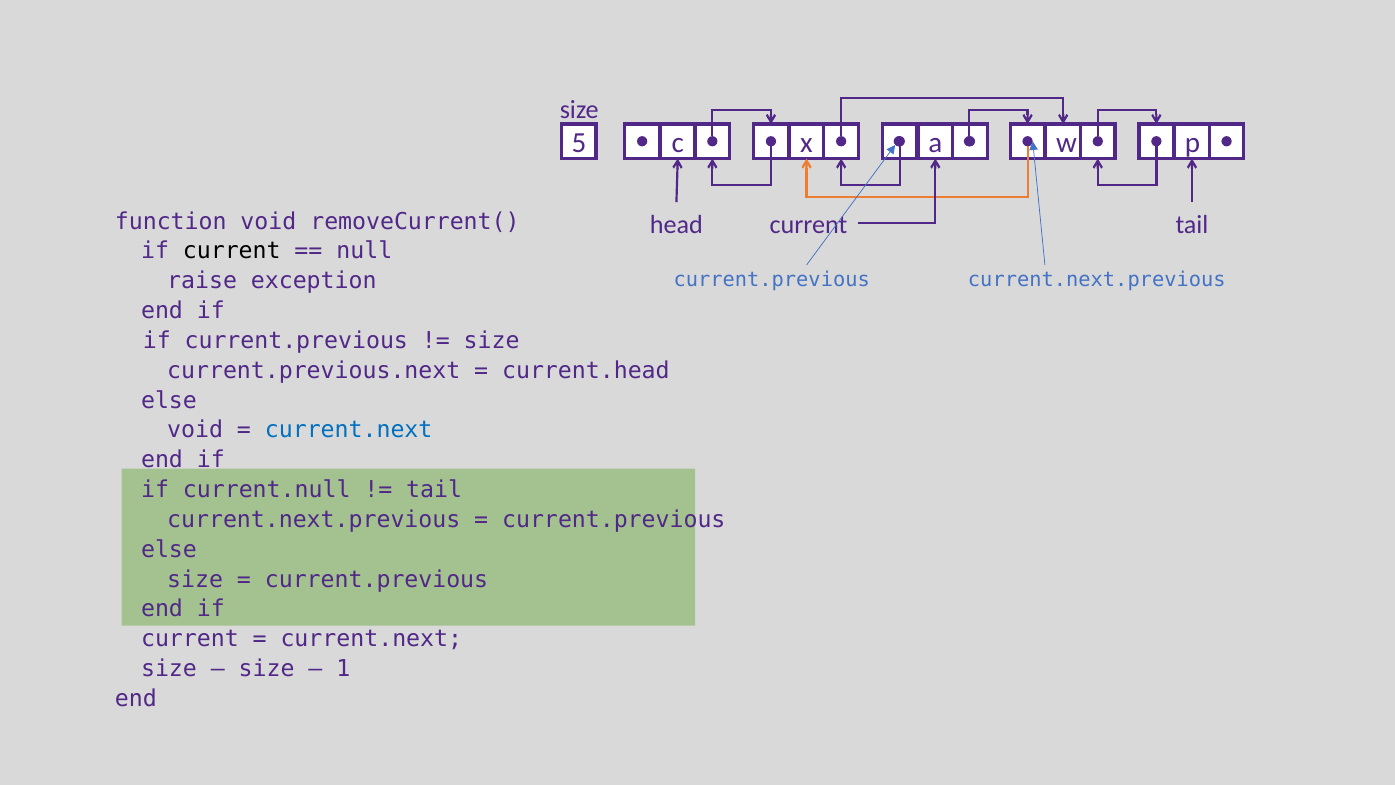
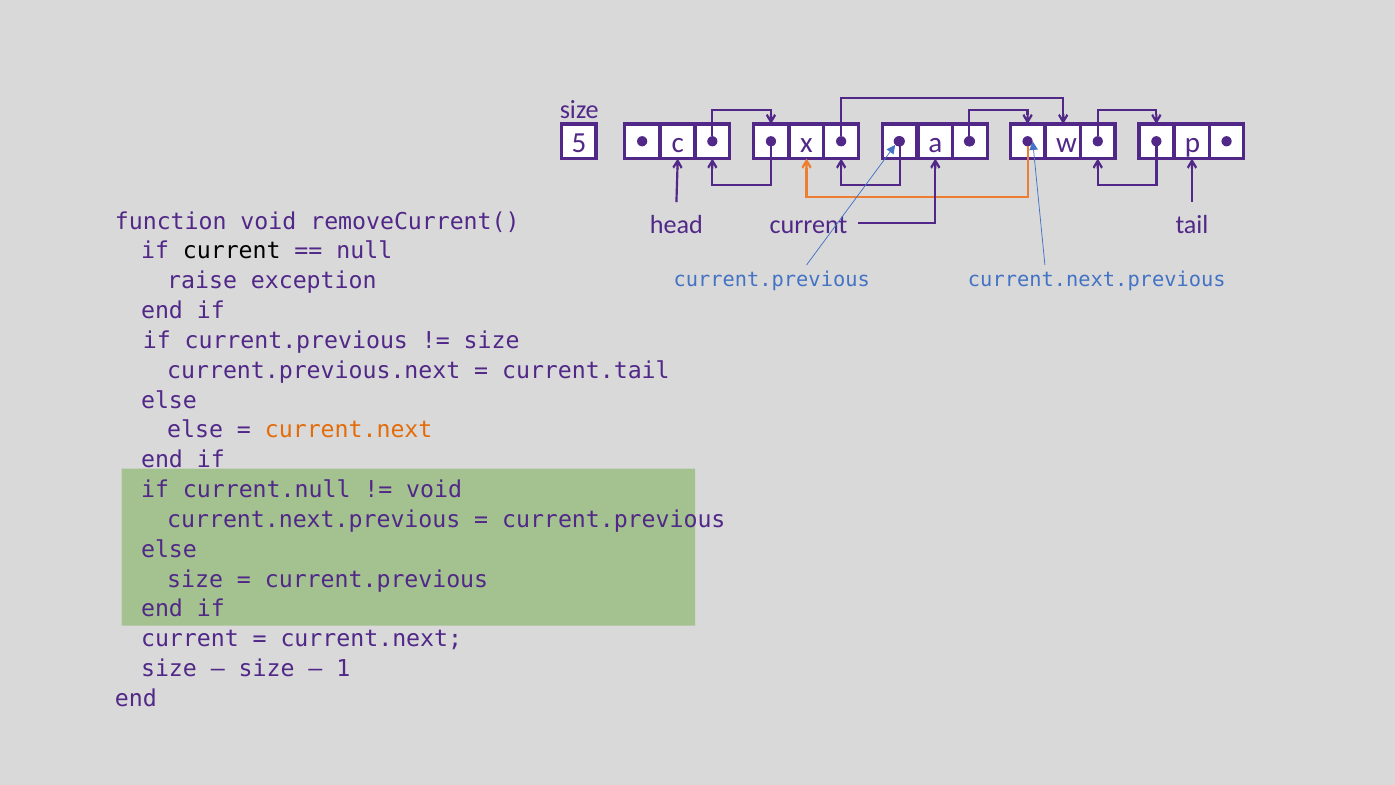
current.head: current.head -> current.tail (586, 371)
void: void -> else (195, 430)
current.next colour: blue -> orange (349, 430)
tail: tail -> void (434, 490)
